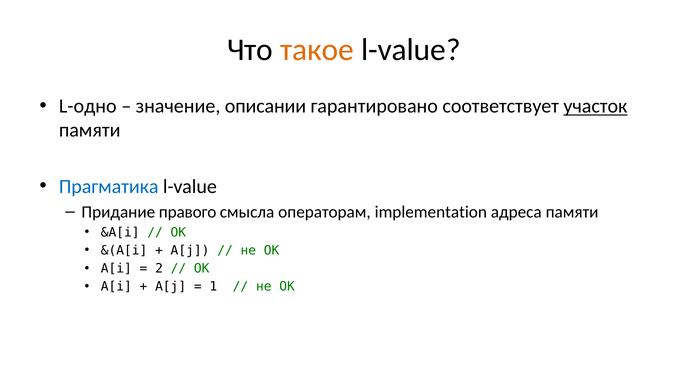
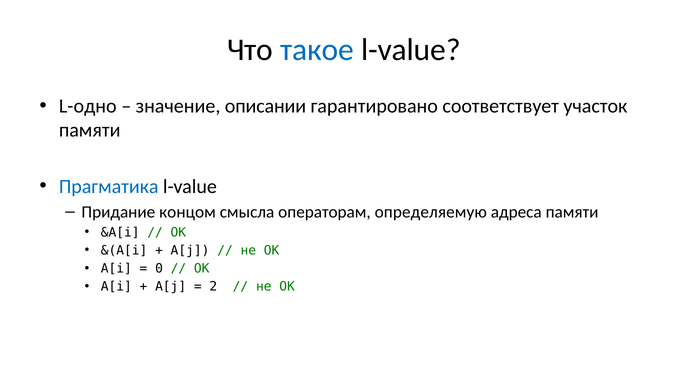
такое colour: orange -> blue (317, 50)
участок underline: present -> none (595, 106)
правого: правого -> концом (187, 212)
implementation: implementation -> определяемую (431, 212)
2: 2 -> 0 (159, 268)
1: 1 -> 2 (213, 287)
